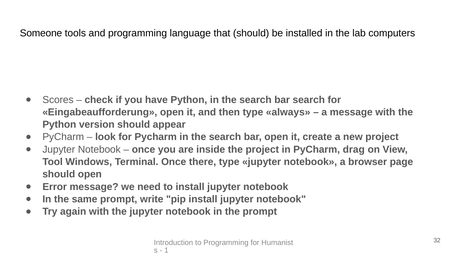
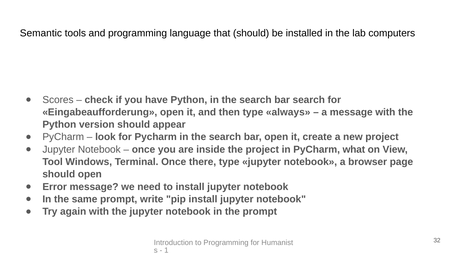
Someone: Someone -> Semantic (41, 33)
drag: drag -> what (354, 149)
